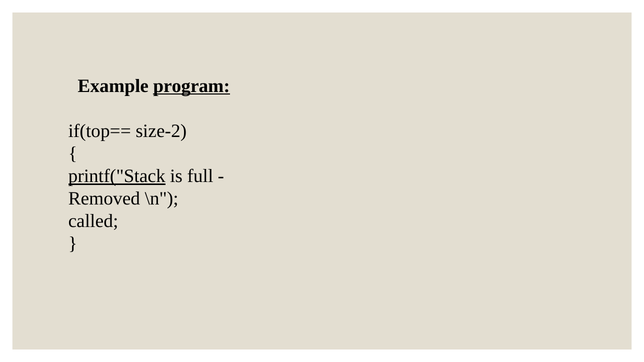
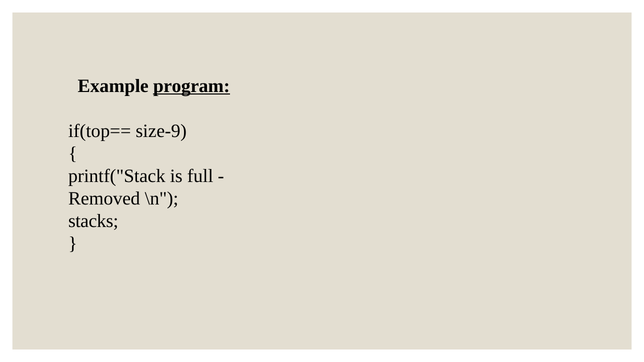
size-2: size-2 -> size-9 (161, 131)
printf("Stack underline: present -> none (117, 176)
called: called -> stacks (93, 221)
